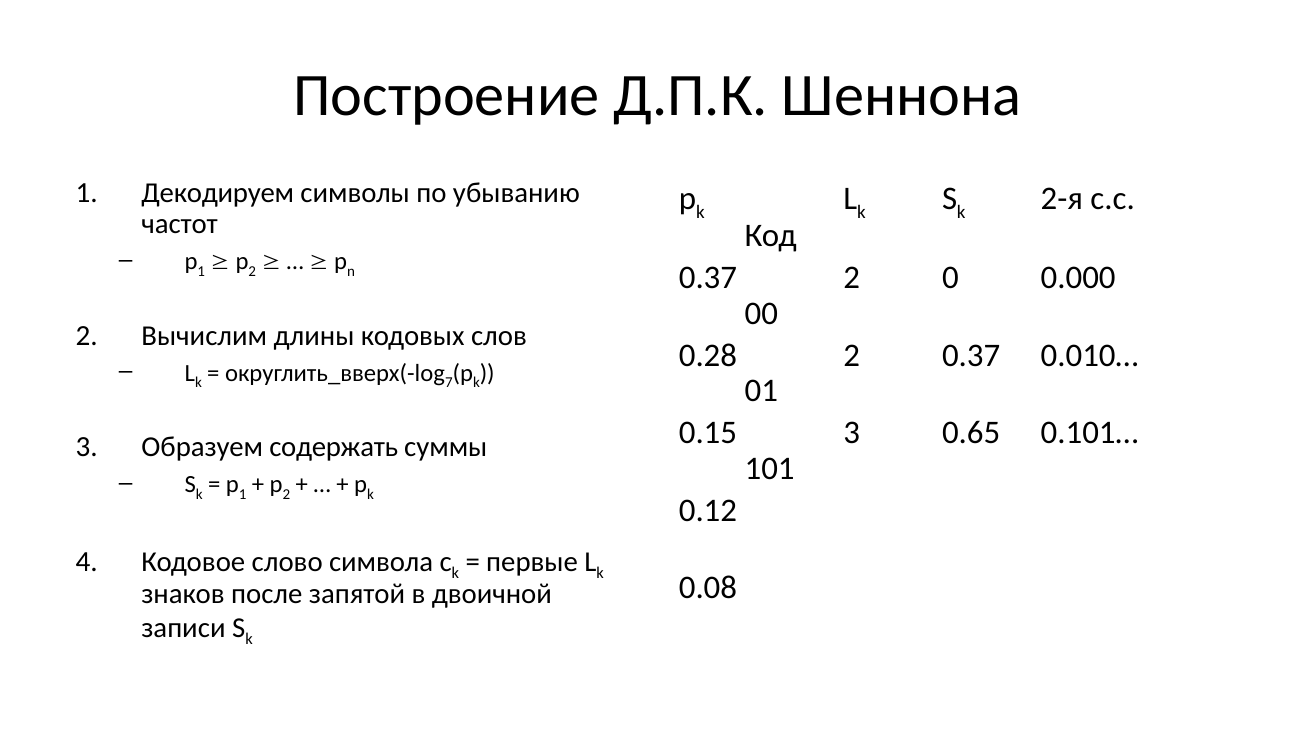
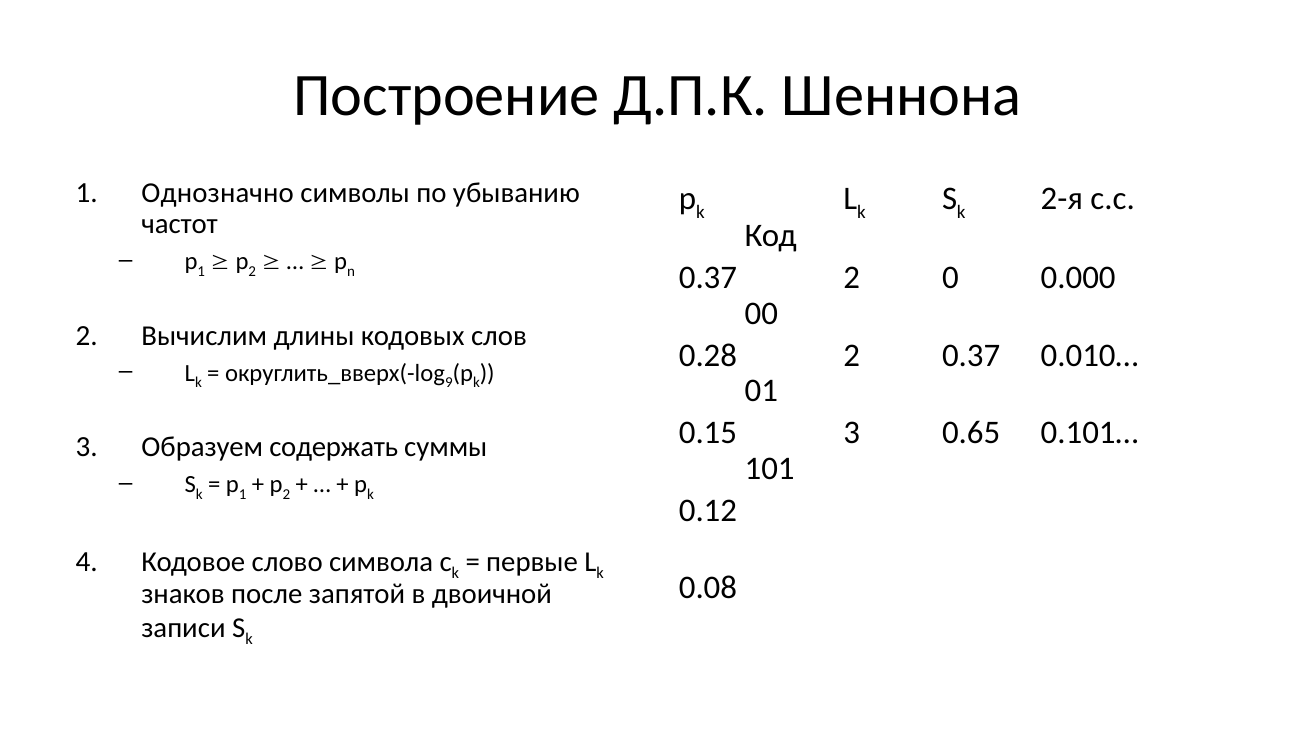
Декодируем: Декодируем -> Однозначно (218, 193)
7: 7 -> 9 (449, 383)
